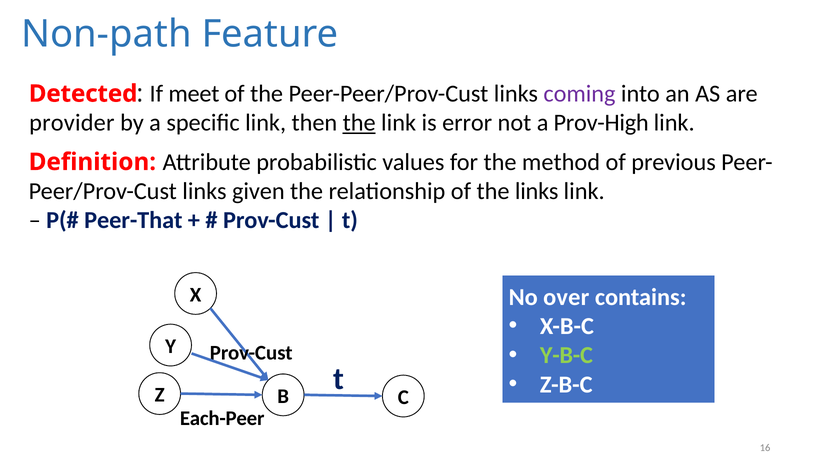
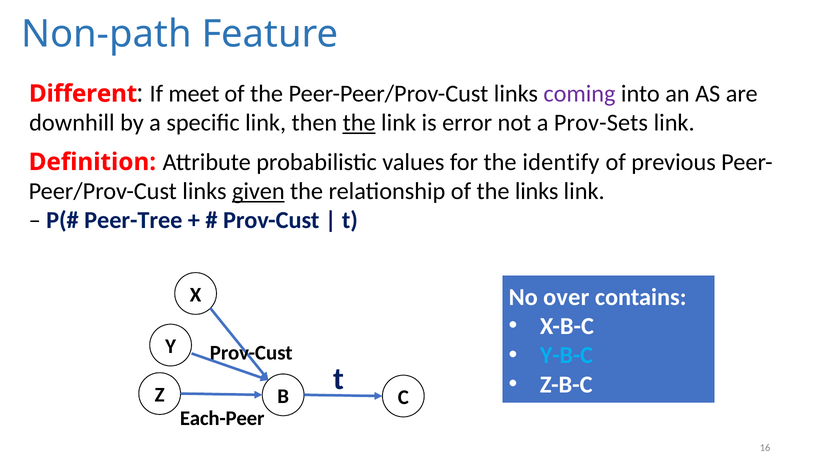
Detected: Detected -> Different (83, 94)
provider: provider -> downhill (72, 123)
Prov-High: Prov-High -> Prov-Sets (601, 123)
method: method -> identify (561, 162)
given underline: none -> present (258, 191)
Peer-That: Peer-That -> Peer-Tree (133, 220)
Y-B-C colour: light green -> light blue (566, 356)
